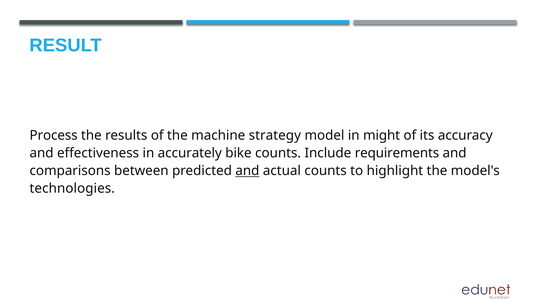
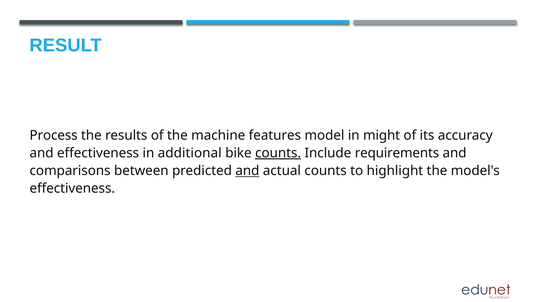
strategy: strategy -> features (275, 135)
accurately: accurately -> additional (190, 153)
counts underline: none -> present (278, 153)
technologies: technologies -> effectiveness (72, 188)
